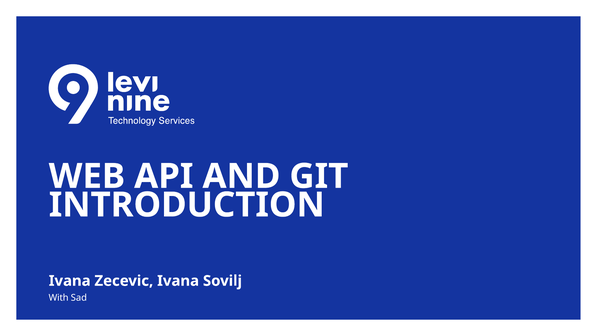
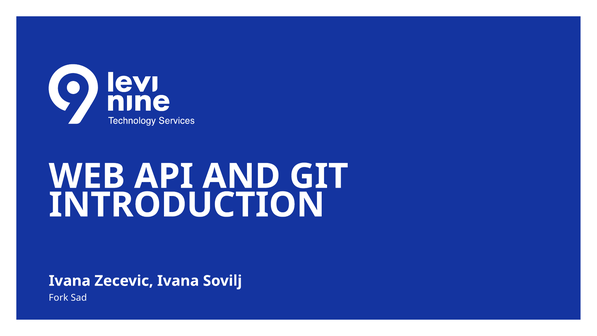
With: With -> Fork (59, 298)
